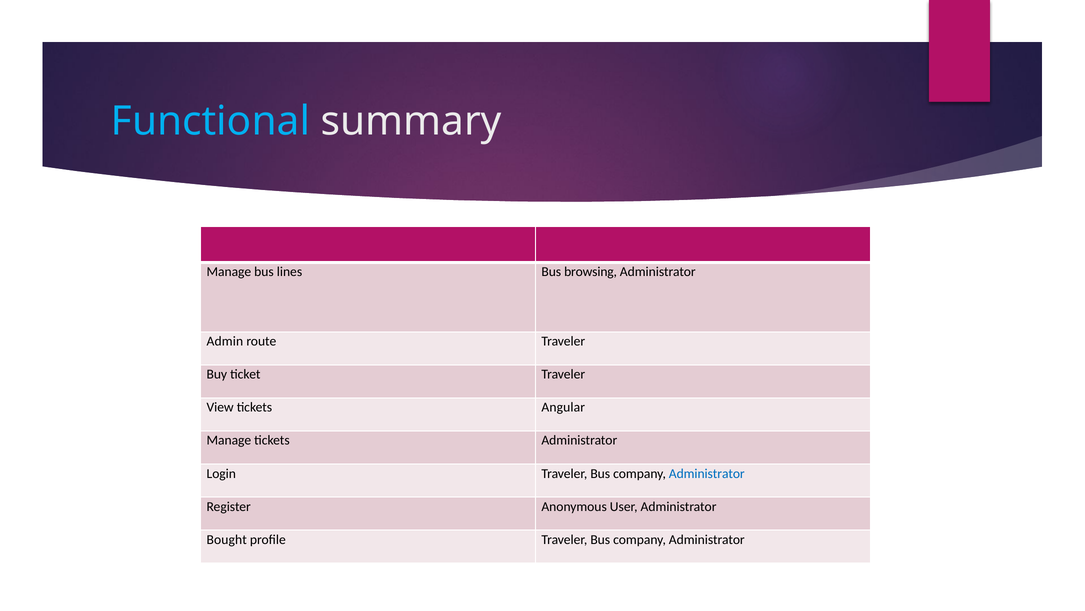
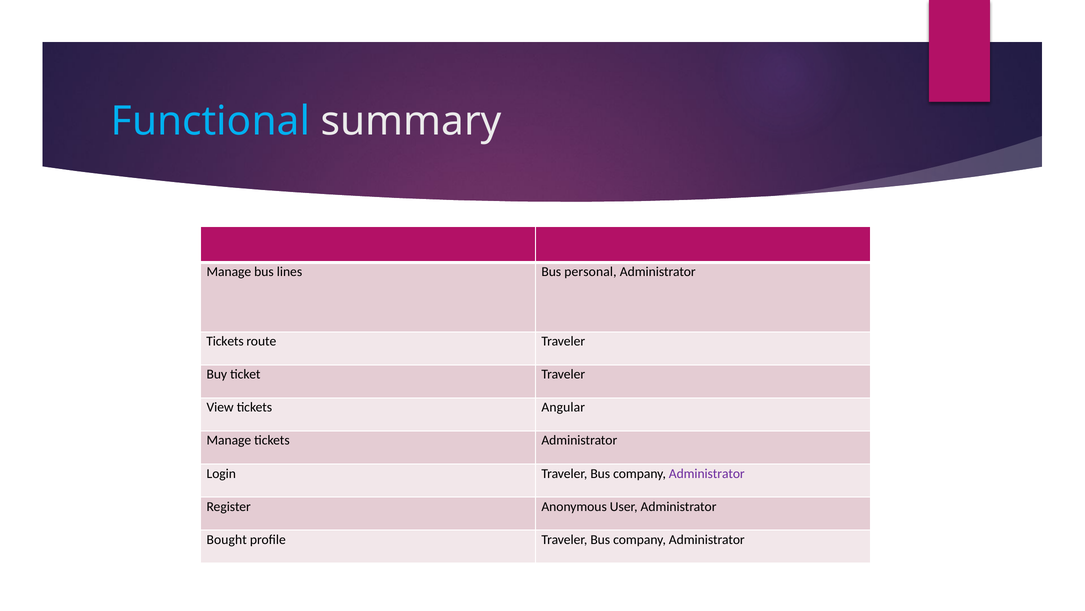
browsing: browsing -> personal (590, 272)
Admin: Admin -> Tickets (225, 341)
Administrator colour: blue -> purple (707, 473)
